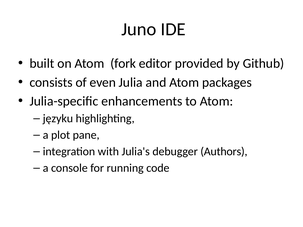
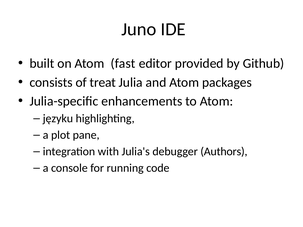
fork: fork -> fast (123, 64)
even: even -> treat (103, 82)
